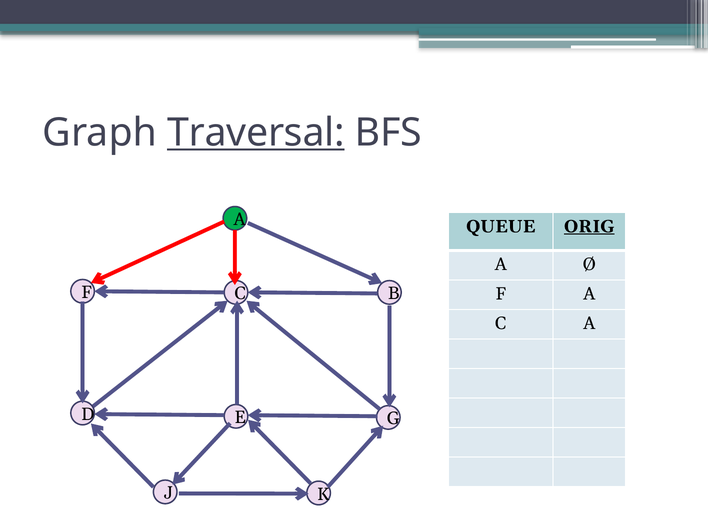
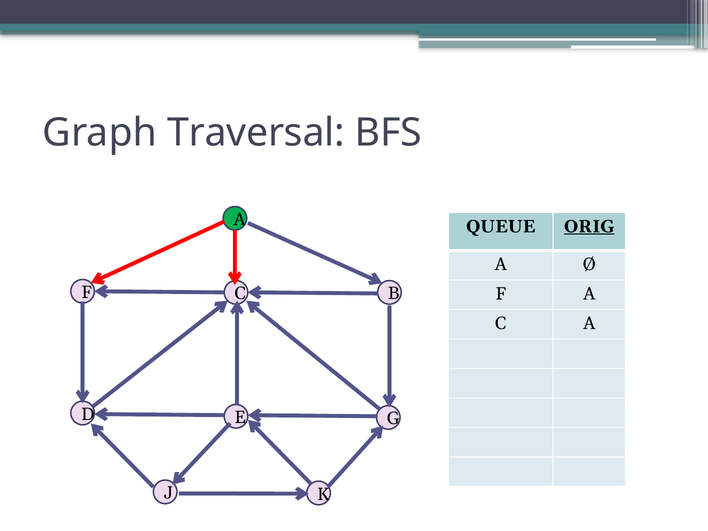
Traversal underline: present -> none (256, 133)
